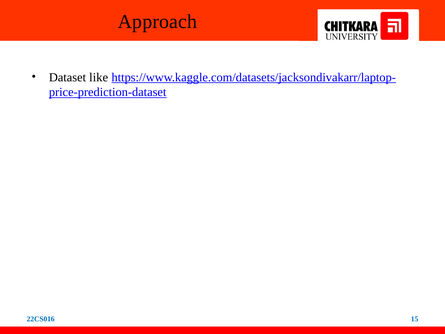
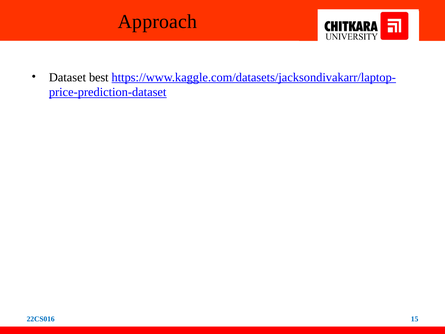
like: like -> best (99, 77)
